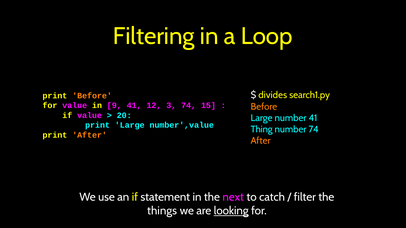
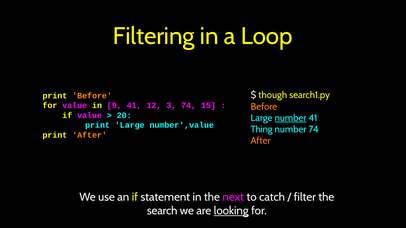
divides: divides -> though (273, 95)
number underline: none -> present (291, 118)
things: things -> search (162, 211)
